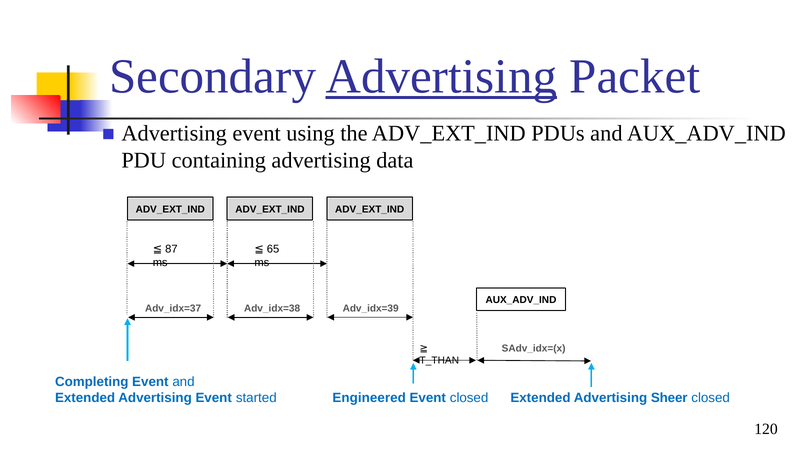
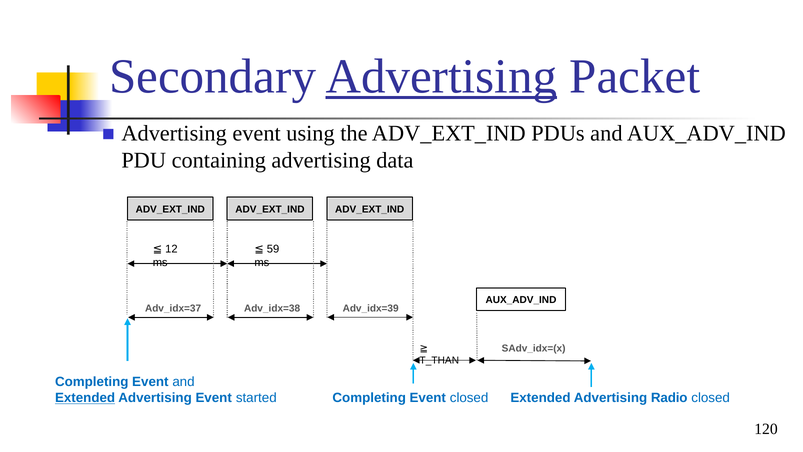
65: 65 -> 59 (273, 249)
87: 87 -> 12 (171, 249)
Extended underline: none -> present (85, 398)
started Engineered: Engineered -> Completing (369, 398)
Sheer: Sheer -> Radio (669, 398)
